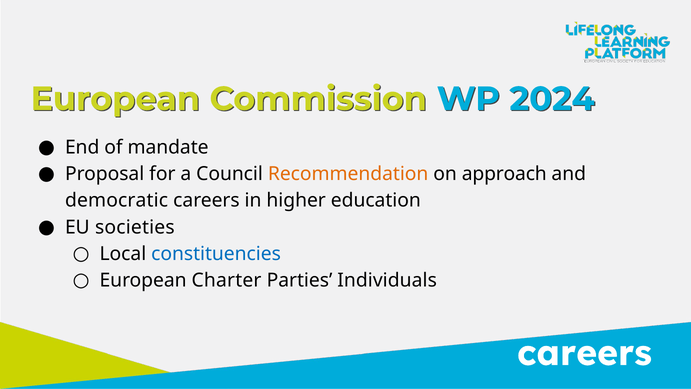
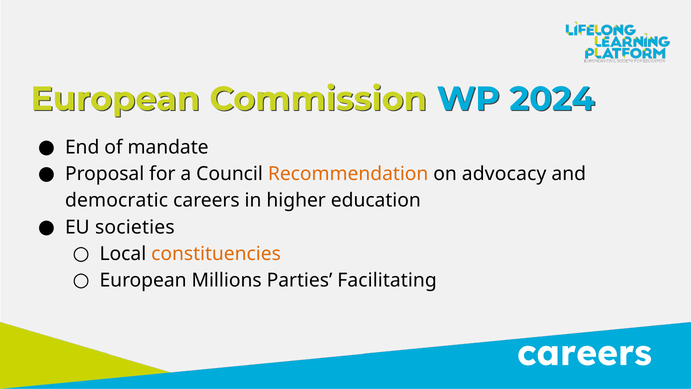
approach: approach -> advocacy (504, 174)
constituencies colour: blue -> orange (216, 254)
Charter: Charter -> Millions (227, 280)
Individuals: Individuals -> Facilitating (387, 280)
